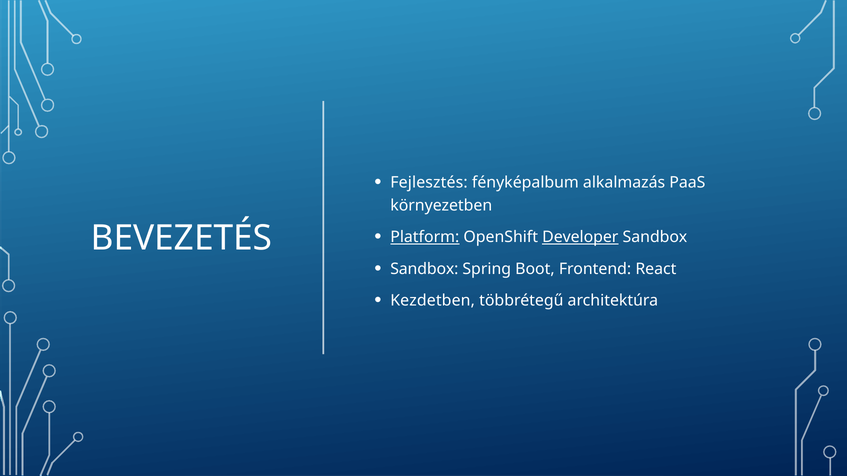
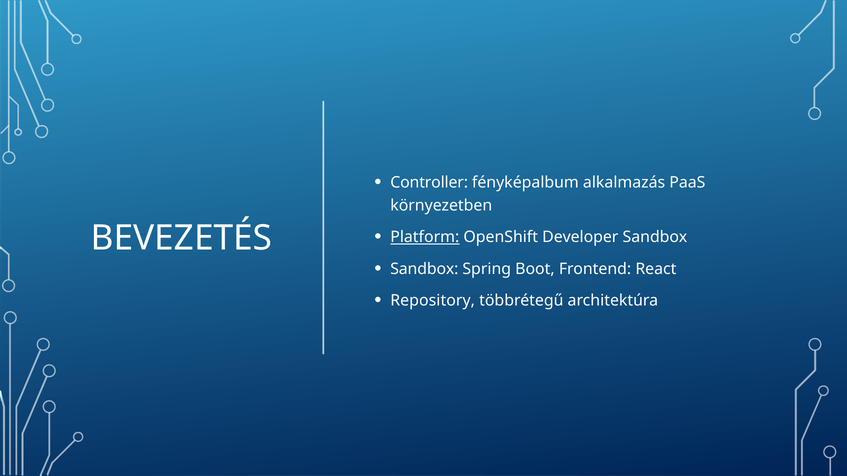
Fejlesztés: Fejlesztés -> Controller (429, 183)
Developer underline: present -> none (580, 237)
Kezdetben: Kezdetben -> Repository (433, 301)
